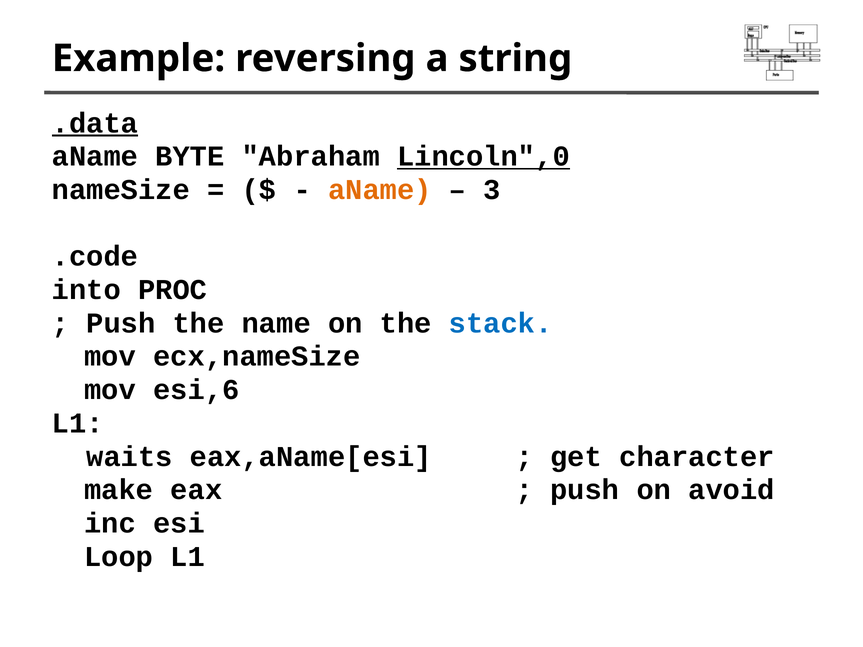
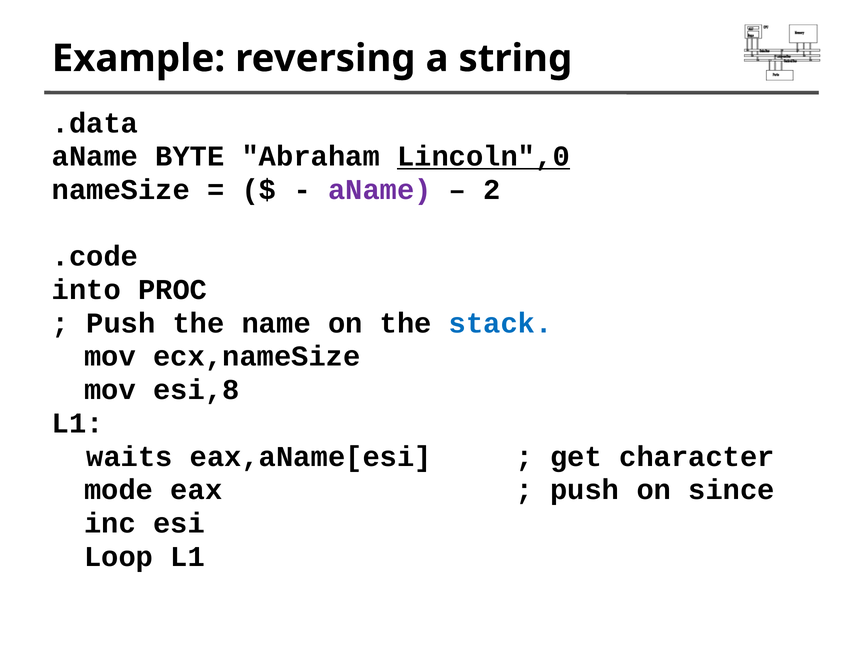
.data underline: present -> none (95, 123)
aName colour: orange -> purple (380, 190)
3: 3 -> 2 (492, 190)
esi,6: esi,6 -> esi,8 (196, 390)
make: make -> mode (119, 490)
avoid: avoid -> since (731, 490)
